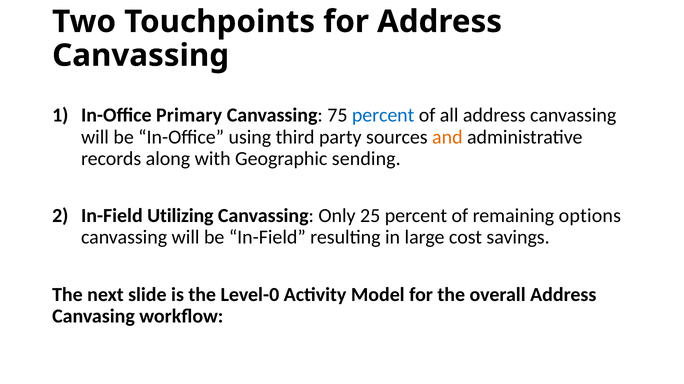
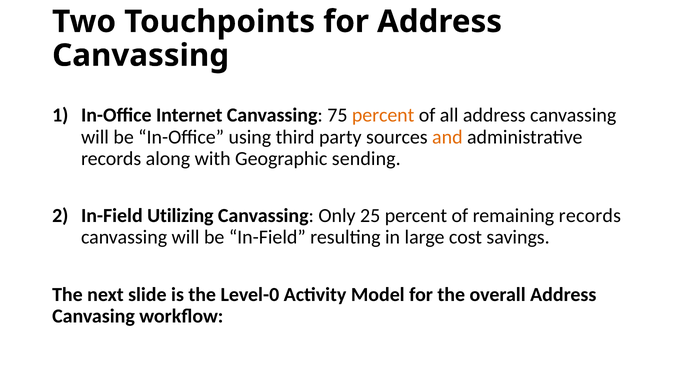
Primary: Primary -> Internet (189, 116)
percent colour: blue -> orange (383, 116)
remaining options: options -> records (590, 216)
